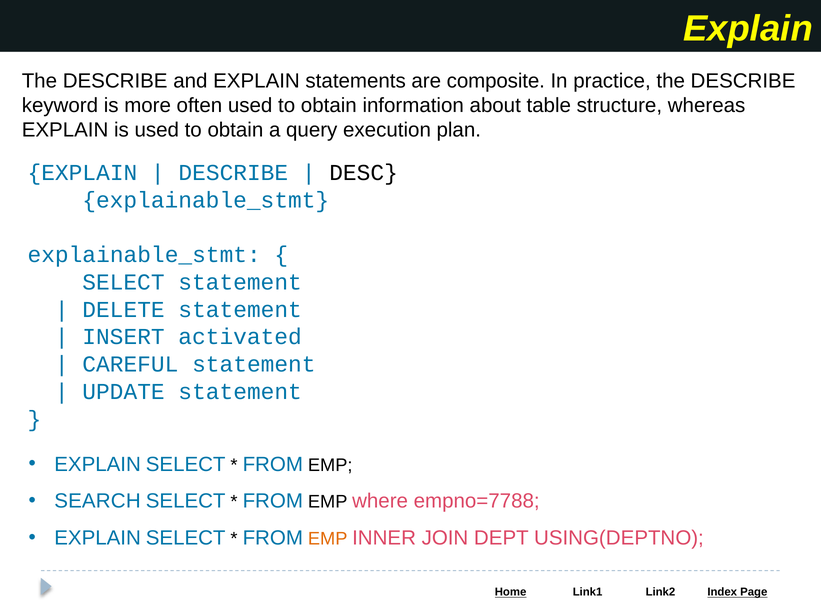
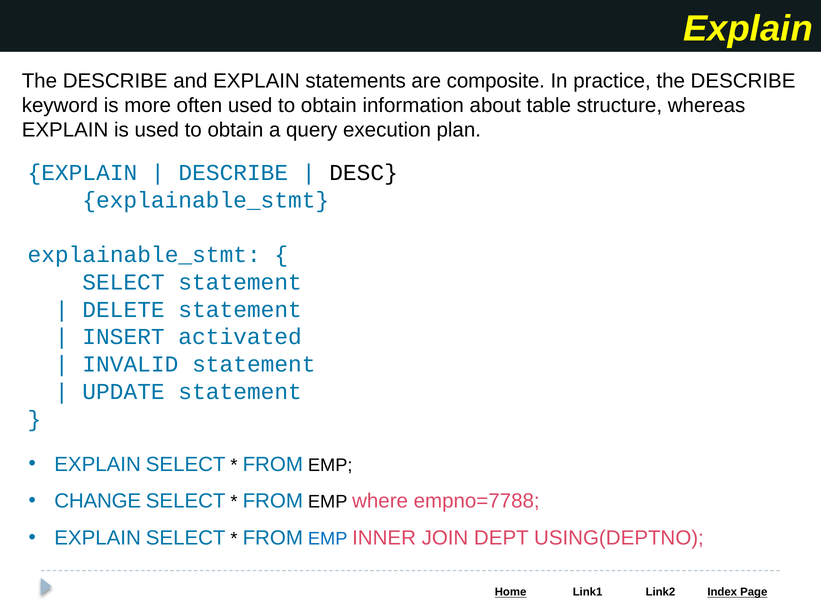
CAREFUL: CAREFUL -> INVALID (130, 364)
SEARCH: SEARCH -> CHANGE (98, 501)
EMP colour: orange -> blue (328, 539)
